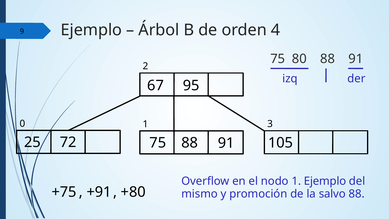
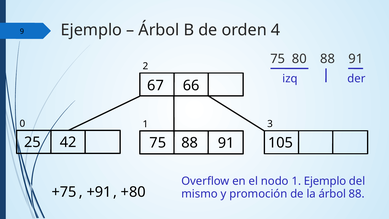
95: 95 -> 66 (191, 85)
72: 72 -> 42 (68, 142)
la salvo: salvo -> árbol (332, 194)
